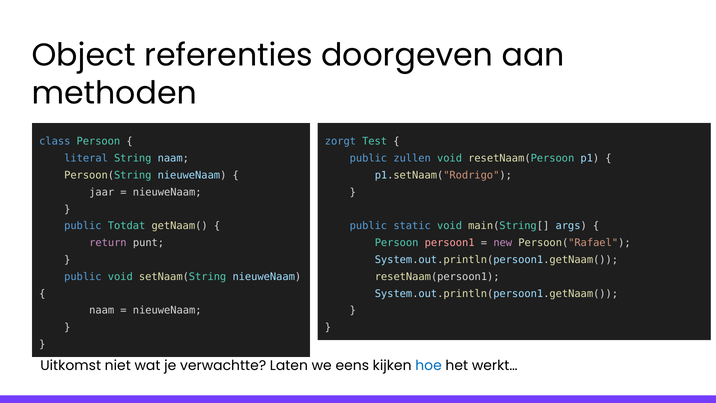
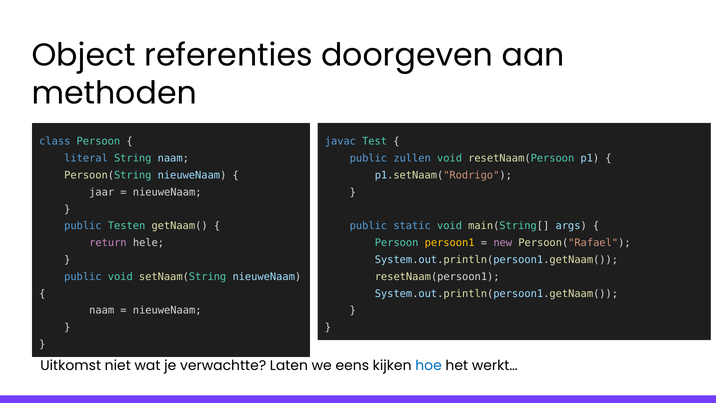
zorgt: zorgt -> javac (340, 141)
Totdat: Totdat -> Testen (127, 226)
persoon1 colour: pink -> yellow (450, 243)
punt: punt -> hele (149, 243)
